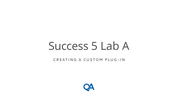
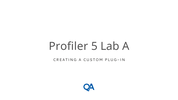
Success: Success -> Profiler (68, 46)
